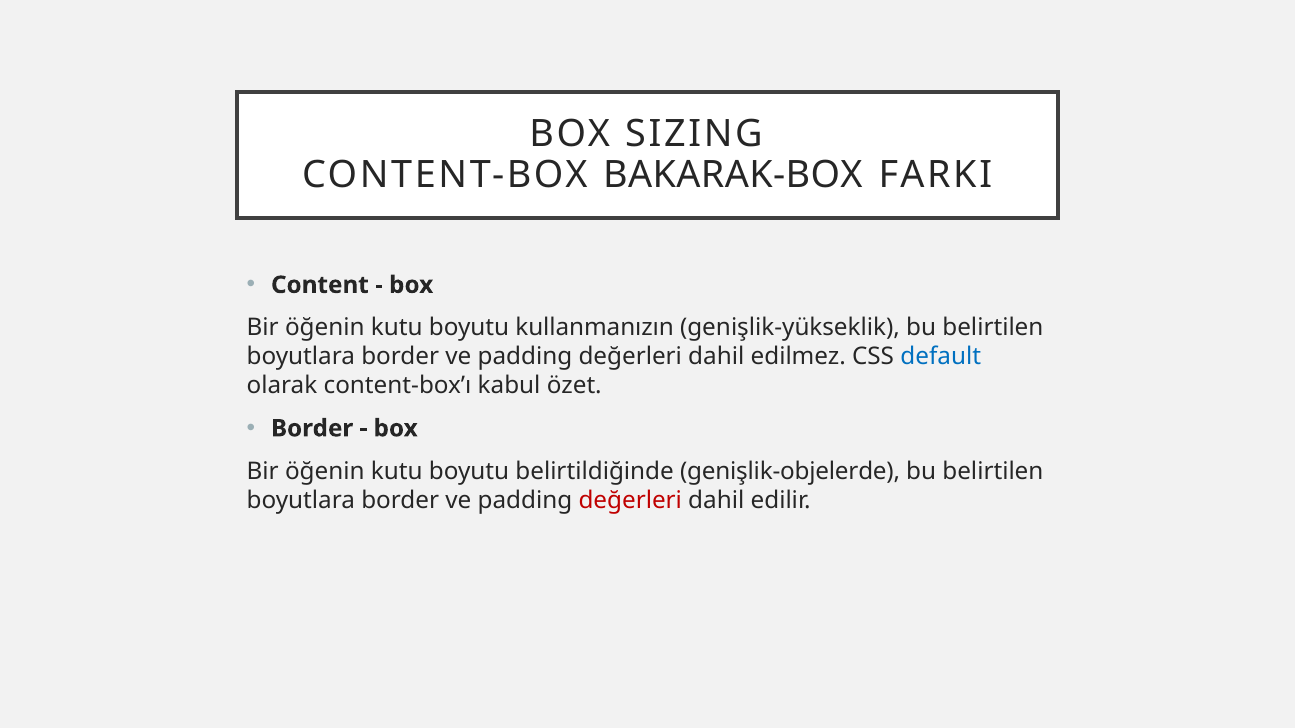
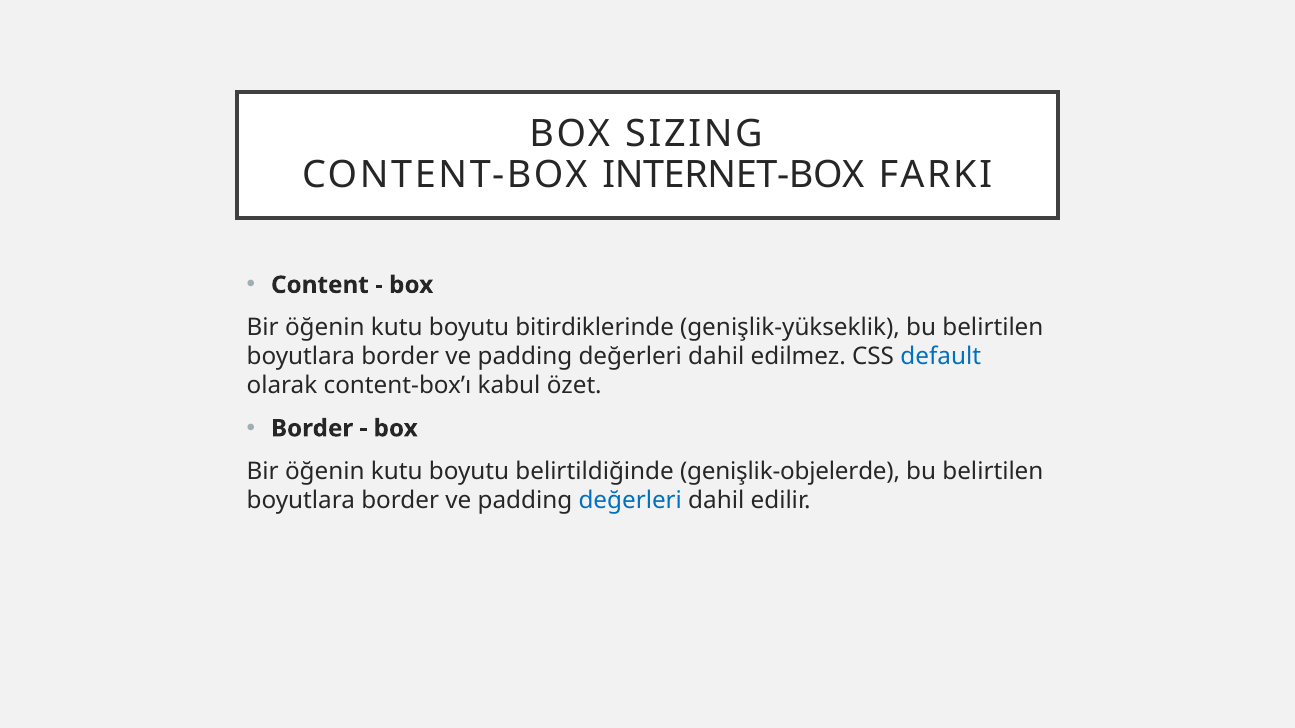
BAKARAK-BOX: BAKARAK-BOX -> INTERNET-BOX (733, 175)
kullanmanızın: kullanmanızın -> bitirdiklerinde (595, 328)
değerleri colour: red -> blue (630, 500)
